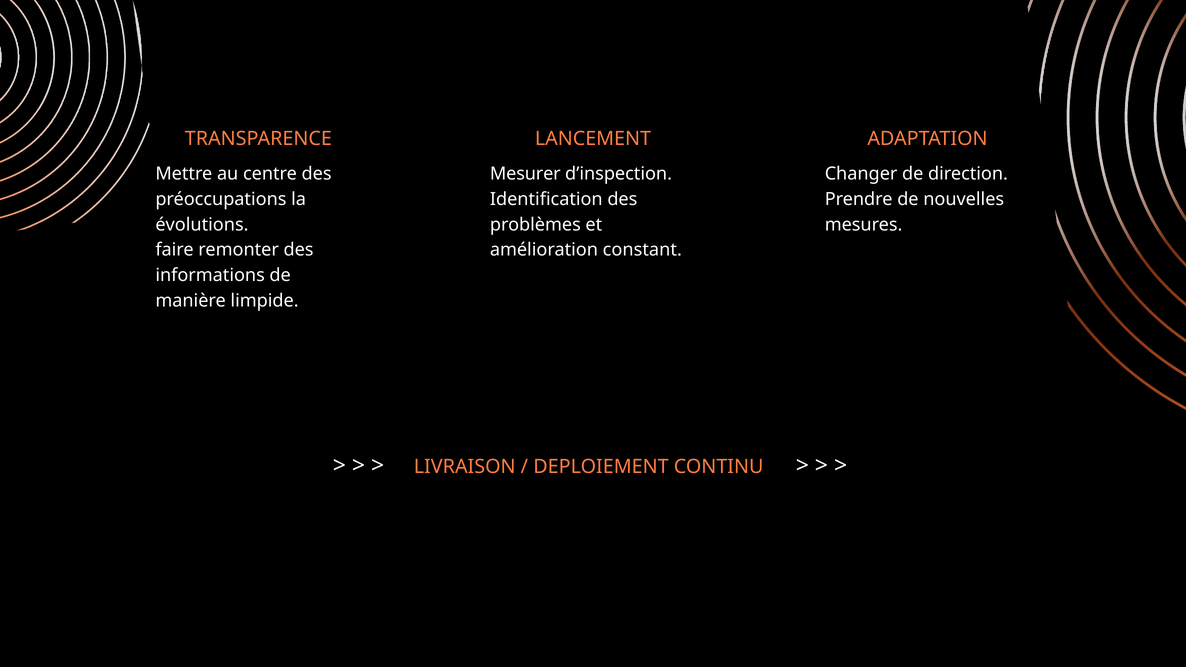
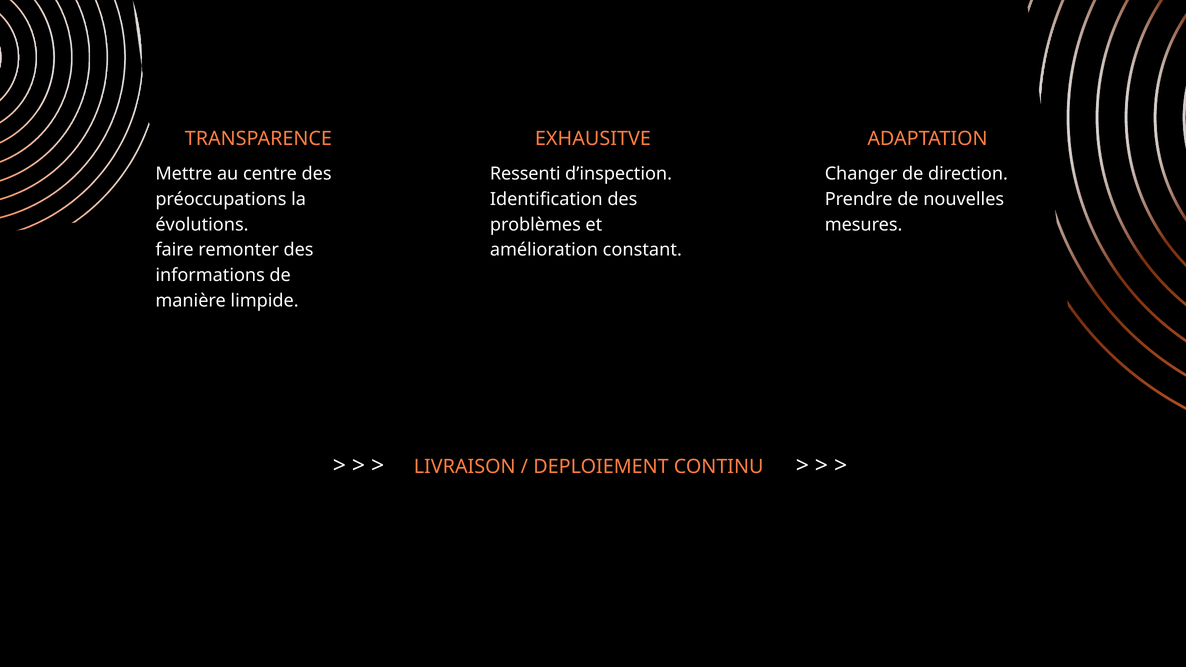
LANCEMENT: LANCEMENT -> EXHAUSITVE (593, 139)
Mesurer: Mesurer -> Ressenti (525, 174)
